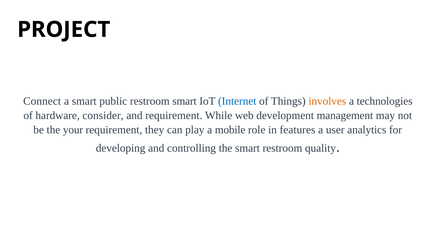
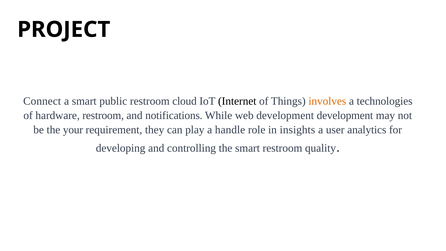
restroom smart: smart -> cloud (185, 101)
Internet colour: blue -> black (237, 101)
hardware consider: consider -> restroom (103, 115)
and requirement: requirement -> notifications (174, 115)
development management: management -> development (345, 115)
mobile: mobile -> handle (230, 130)
features: features -> insights (297, 130)
